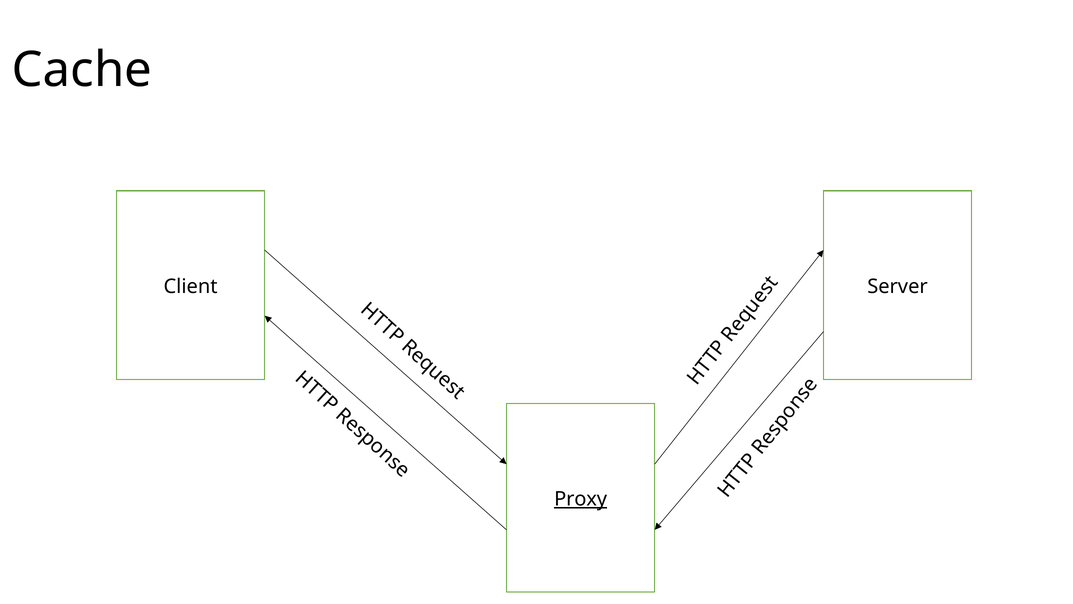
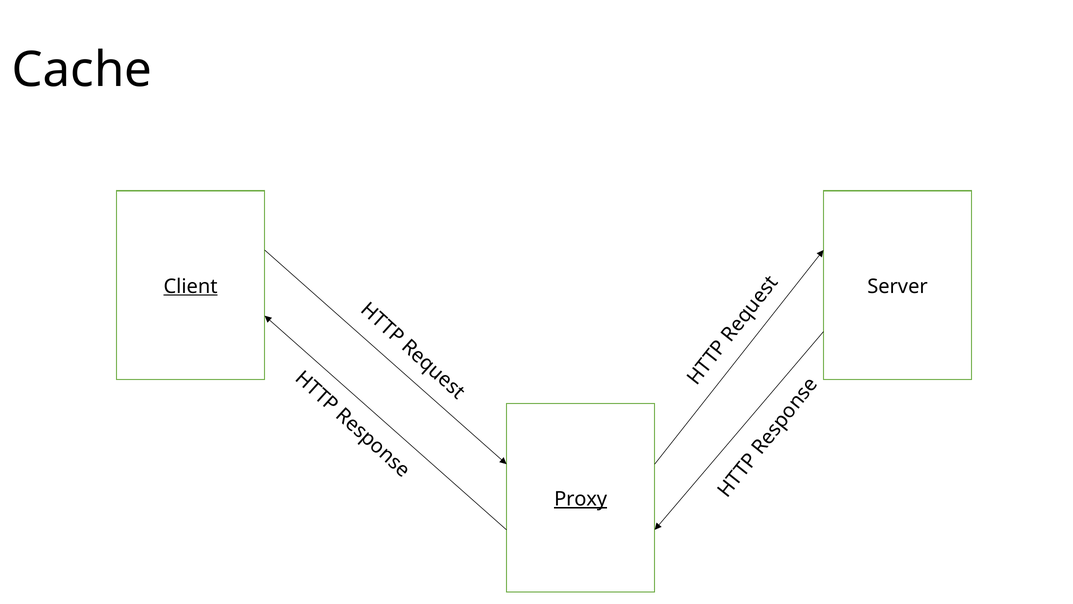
Client underline: none -> present (191, 286)
